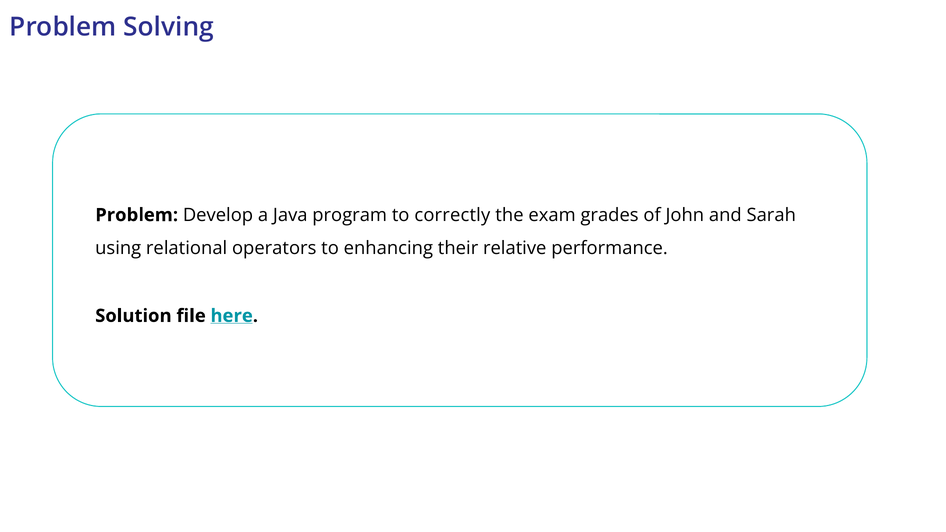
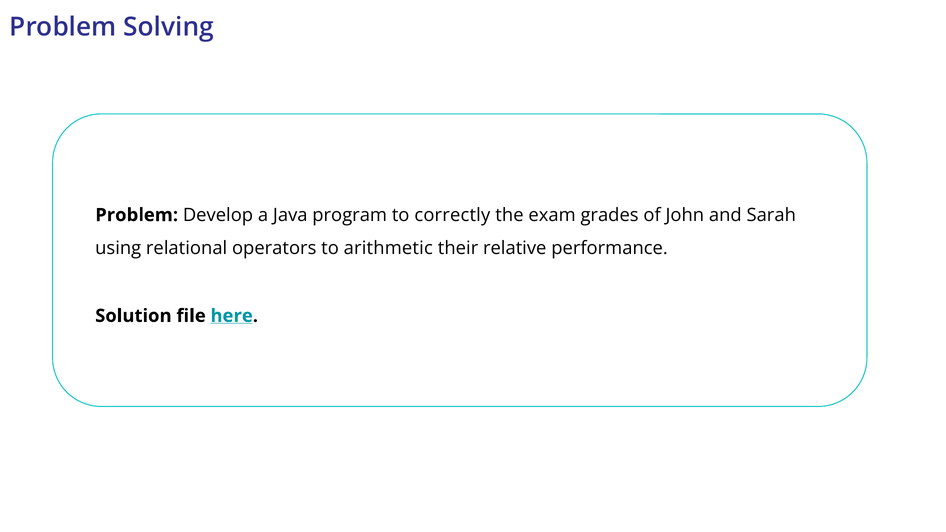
enhancing: enhancing -> arithmetic (388, 248)
